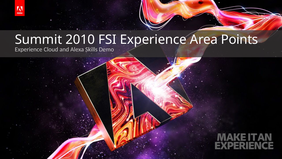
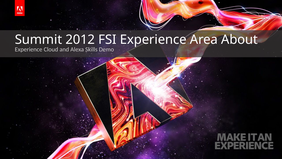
2010: 2010 -> 2012 (80, 39)
Points: Points -> About (239, 39)
